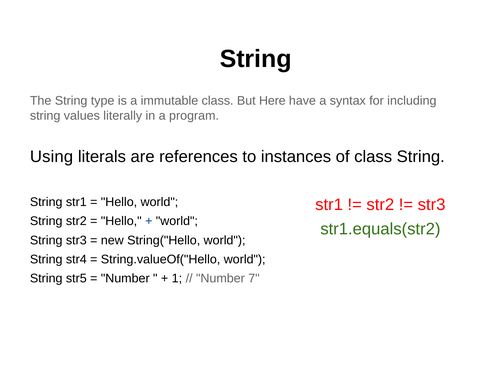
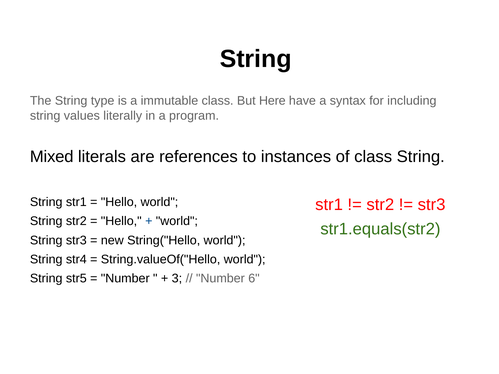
Using: Using -> Mixed (52, 157)
1: 1 -> 3 (177, 279)
7: 7 -> 6 (254, 279)
